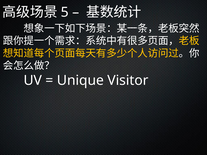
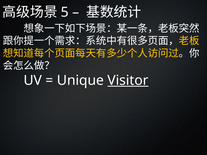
Visitor underline: none -> present (128, 81)
